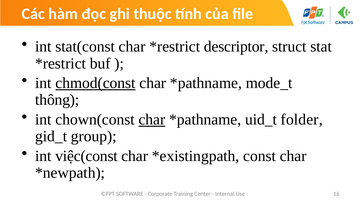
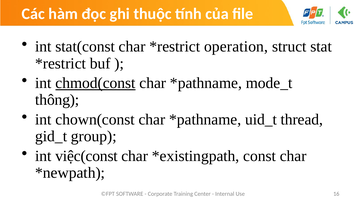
descriptor: descriptor -> operation (236, 47)
char underline: present -> none (152, 120)
folder: folder -> thread (302, 120)
